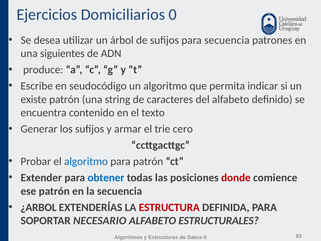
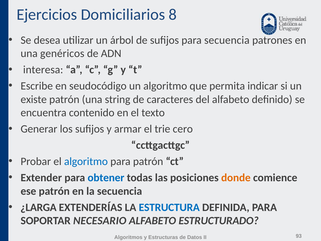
0: 0 -> 8 (173, 14)
siguientes: siguientes -> genéricos (62, 53)
produce: produce -> interesa (43, 70)
donde colour: red -> orange (236, 178)
¿ARBOL: ¿ARBOL -> ¿LARGA (39, 207)
ESTRUCTURA colour: red -> blue (169, 207)
ESTRUCTURALES: ESTRUCTURALES -> ESTRUCTURADO (219, 220)
